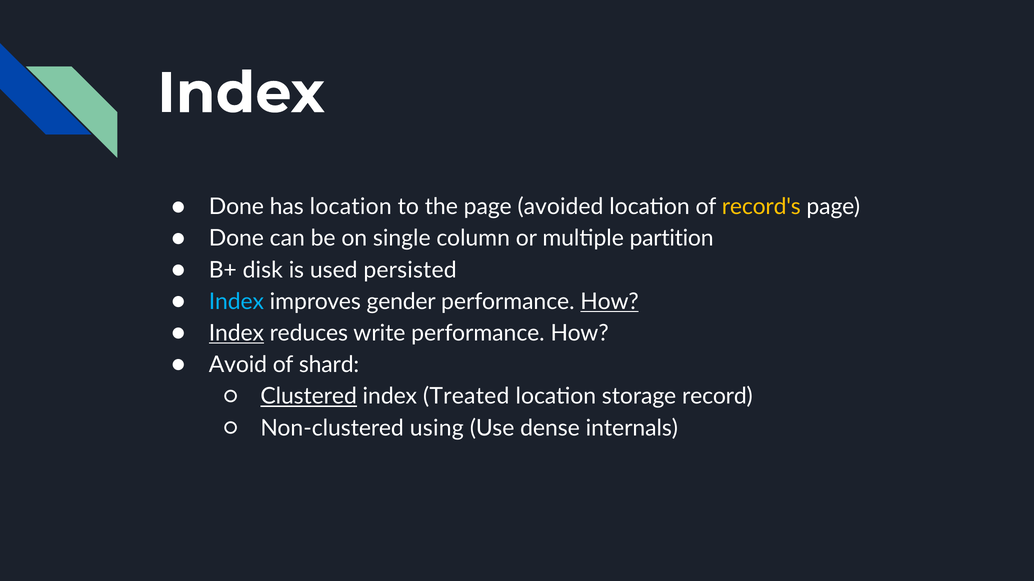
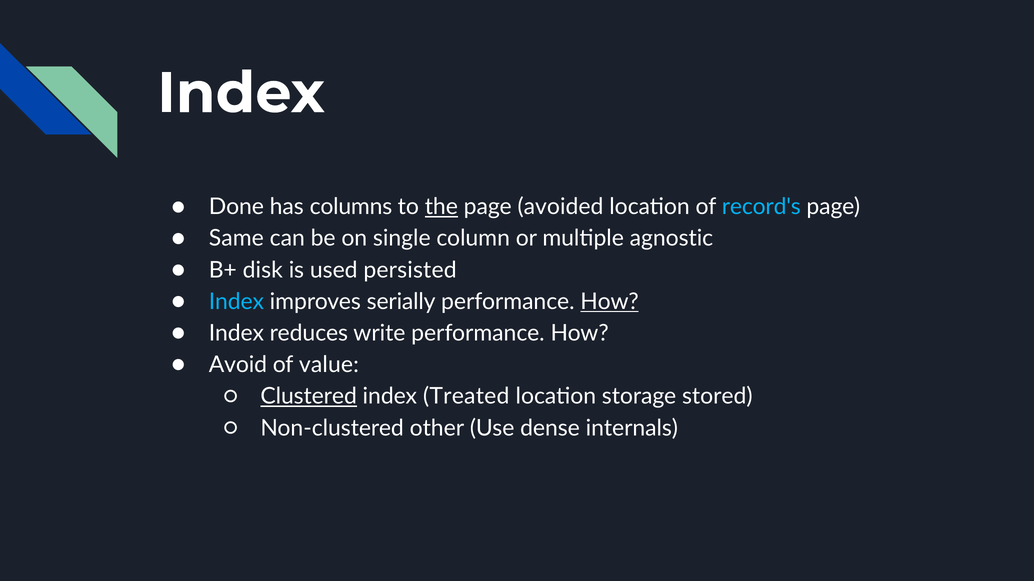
has location: location -> columns (351, 207)
the underline: none -> present (441, 207)
record's colour: yellow -> light blue (761, 207)
Done: Done -> Same (236, 239)
partition: partition -> agnostic (671, 239)
gender: gender -> serially (401, 302)
Index underline: present -> none (236, 334)
shard: shard -> value (329, 365)
record: record -> stored (717, 397)
using: using -> other (437, 428)
